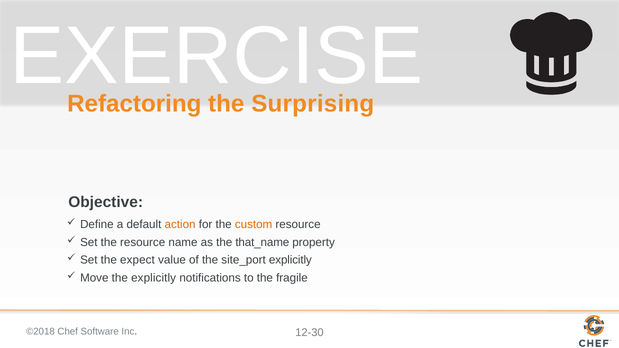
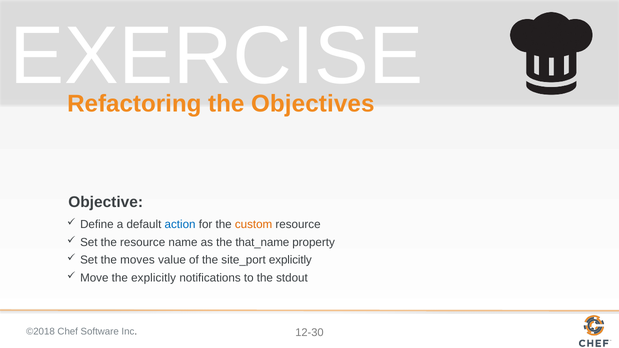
Surprising: Surprising -> Objectives (313, 104)
action colour: orange -> blue (180, 225)
expect: expect -> moves (137, 260)
fragile: fragile -> stdout (292, 278)
